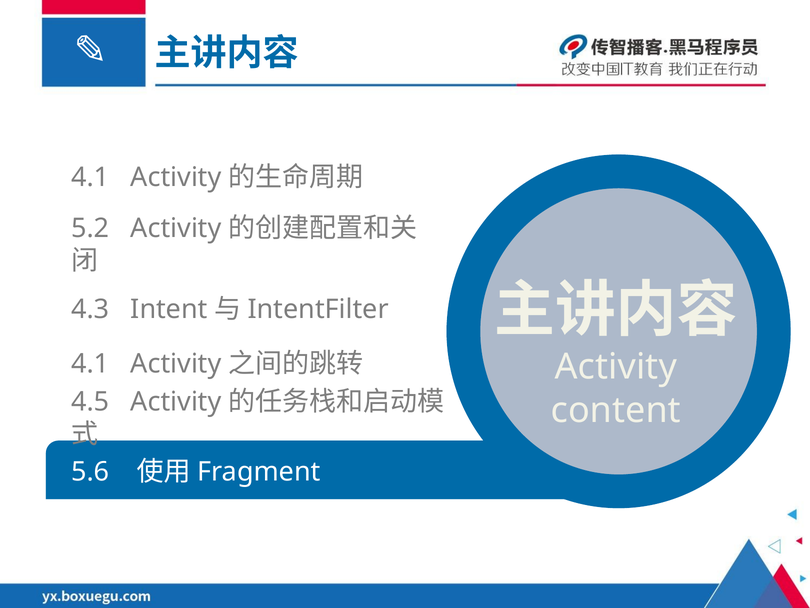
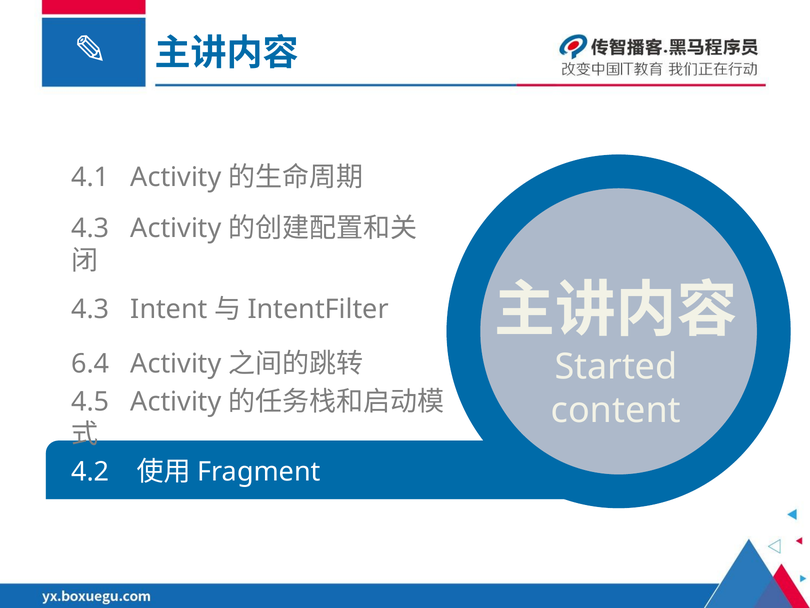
5.2: 5.2 -> 4.3 (90, 228)
4.1: 4.1 -> 6.4 (90, 364)
Activity: Activity -> Started (616, 367)
5.6: 5.6 -> 4.2 (90, 471)
